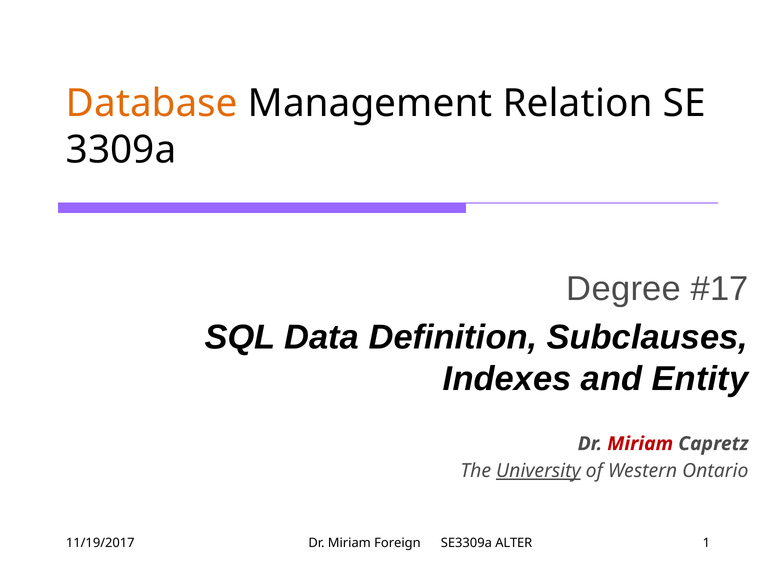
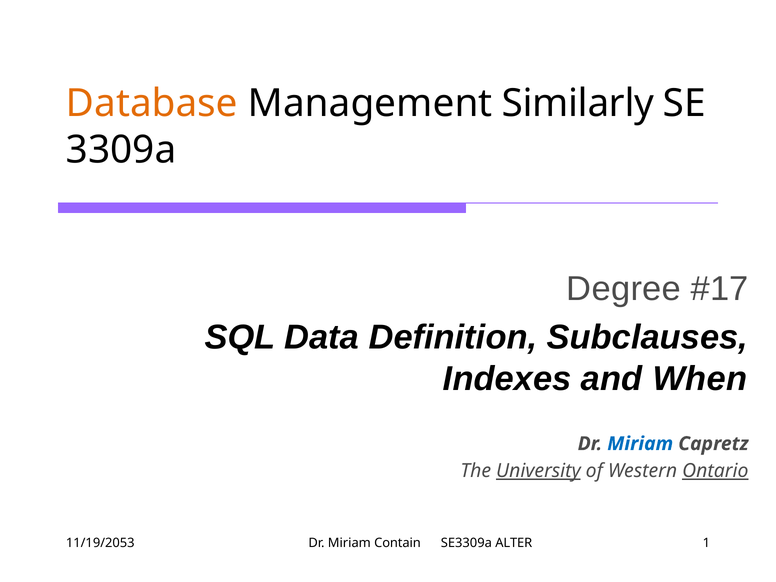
Relation: Relation -> Similarly (578, 104)
Entity: Entity -> When (700, 379)
Miriam colour: red -> blue (640, 444)
Ontario underline: none -> present (715, 471)
11/19/2017: 11/19/2017 -> 11/19/2053 (100, 543)
Foreign: Foreign -> Contain (397, 543)
